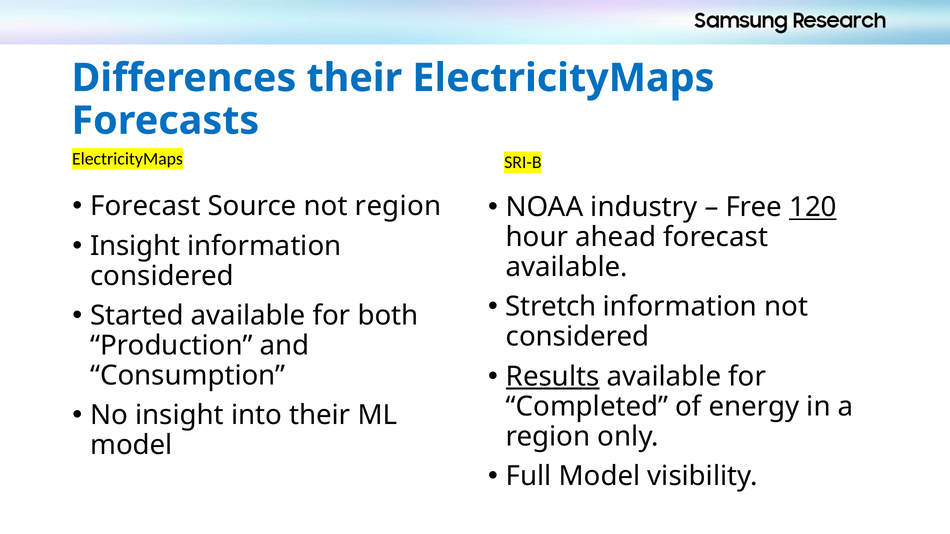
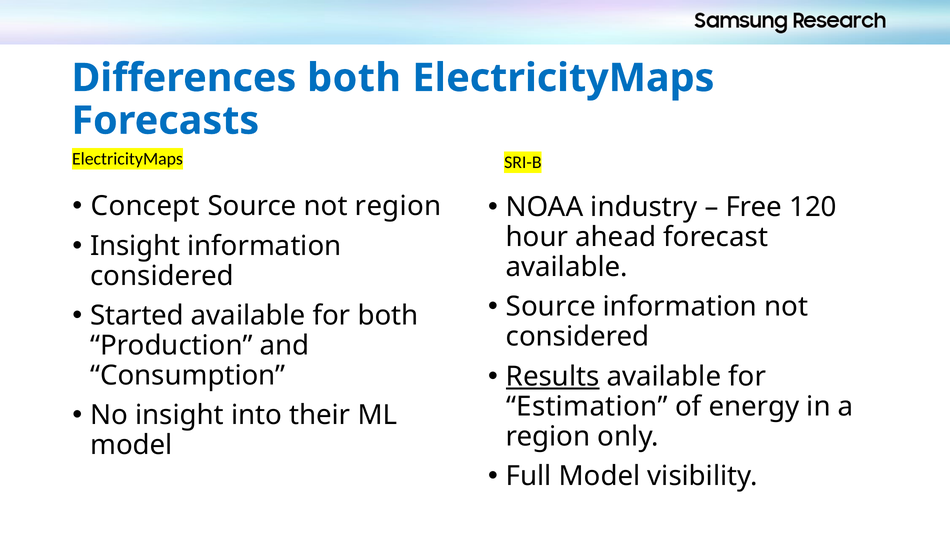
Differences their: their -> both (354, 78)
Forecast: Forecast -> Concept (145, 206)
120 underline: present -> none (813, 207)
Stretch: Stretch -> Source (551, 307)
Completed: Completed -> Estimation (587, 407)
